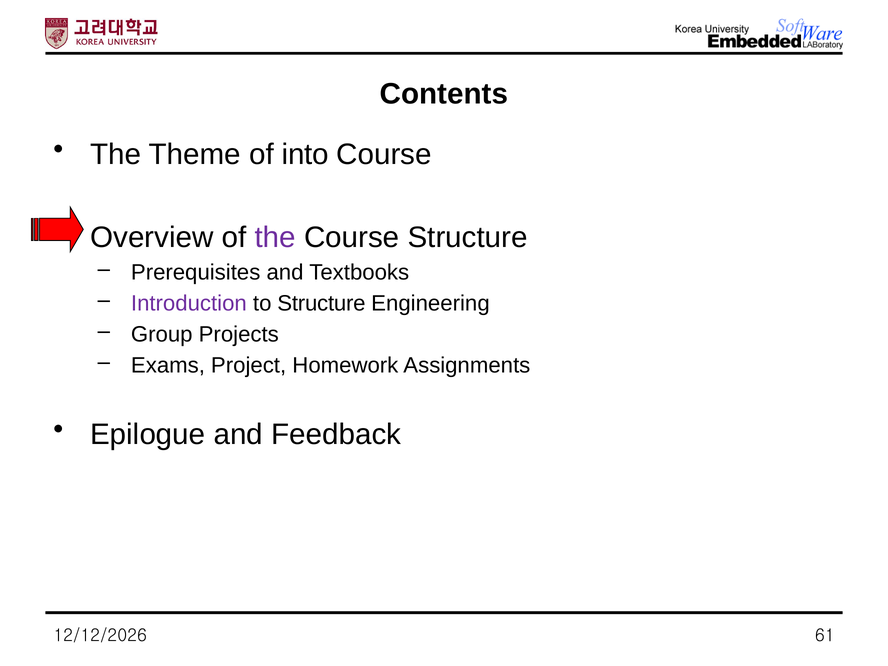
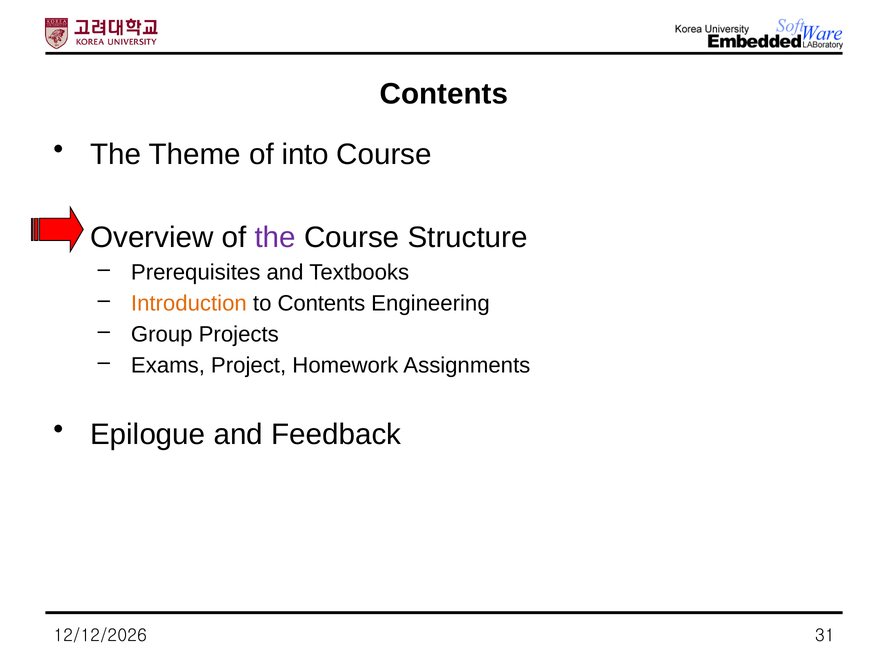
Introduction colour: purple -> orange (189, 303)
to Structure: Structure -> Contents (321, 303)
61: 61 -> 31 (825, 636)
